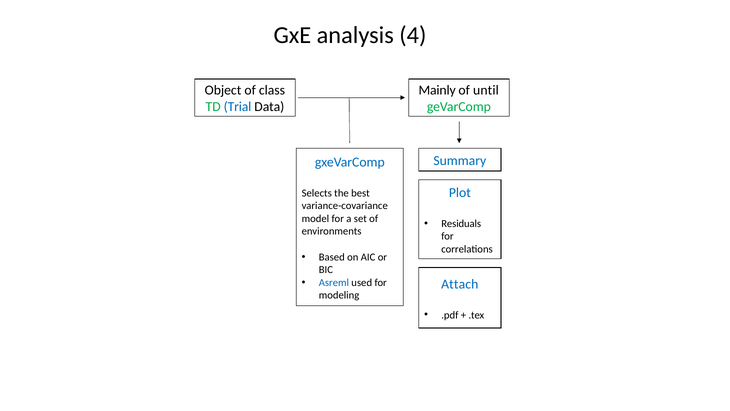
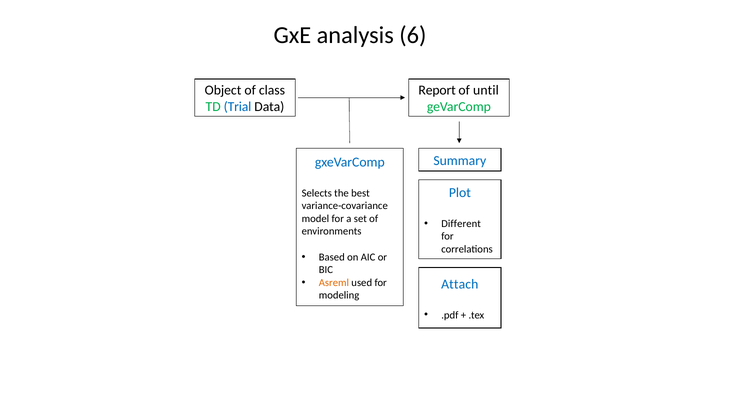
4: 4 -> 6 (413, 35)
Mainly: Mainly -> Report (437, 90)
Residuals: Residuals -> Different (461, 223)
Asreml colour: blue -> orange (334, 282)
